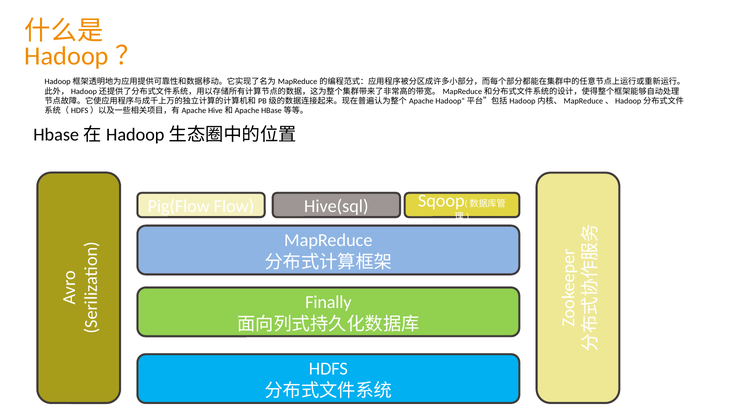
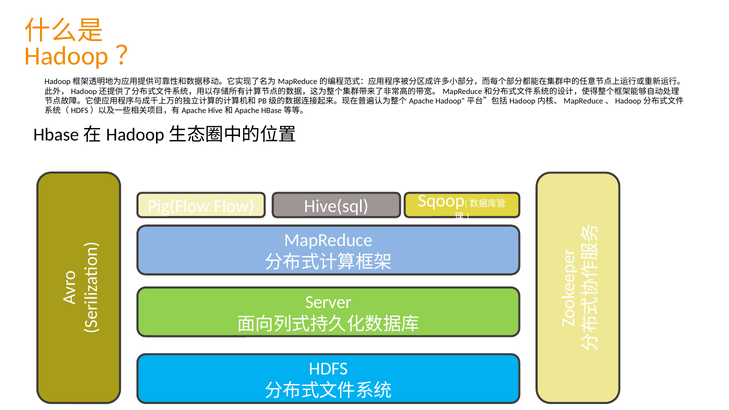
Finally: Finally -> Server (328, 302)
